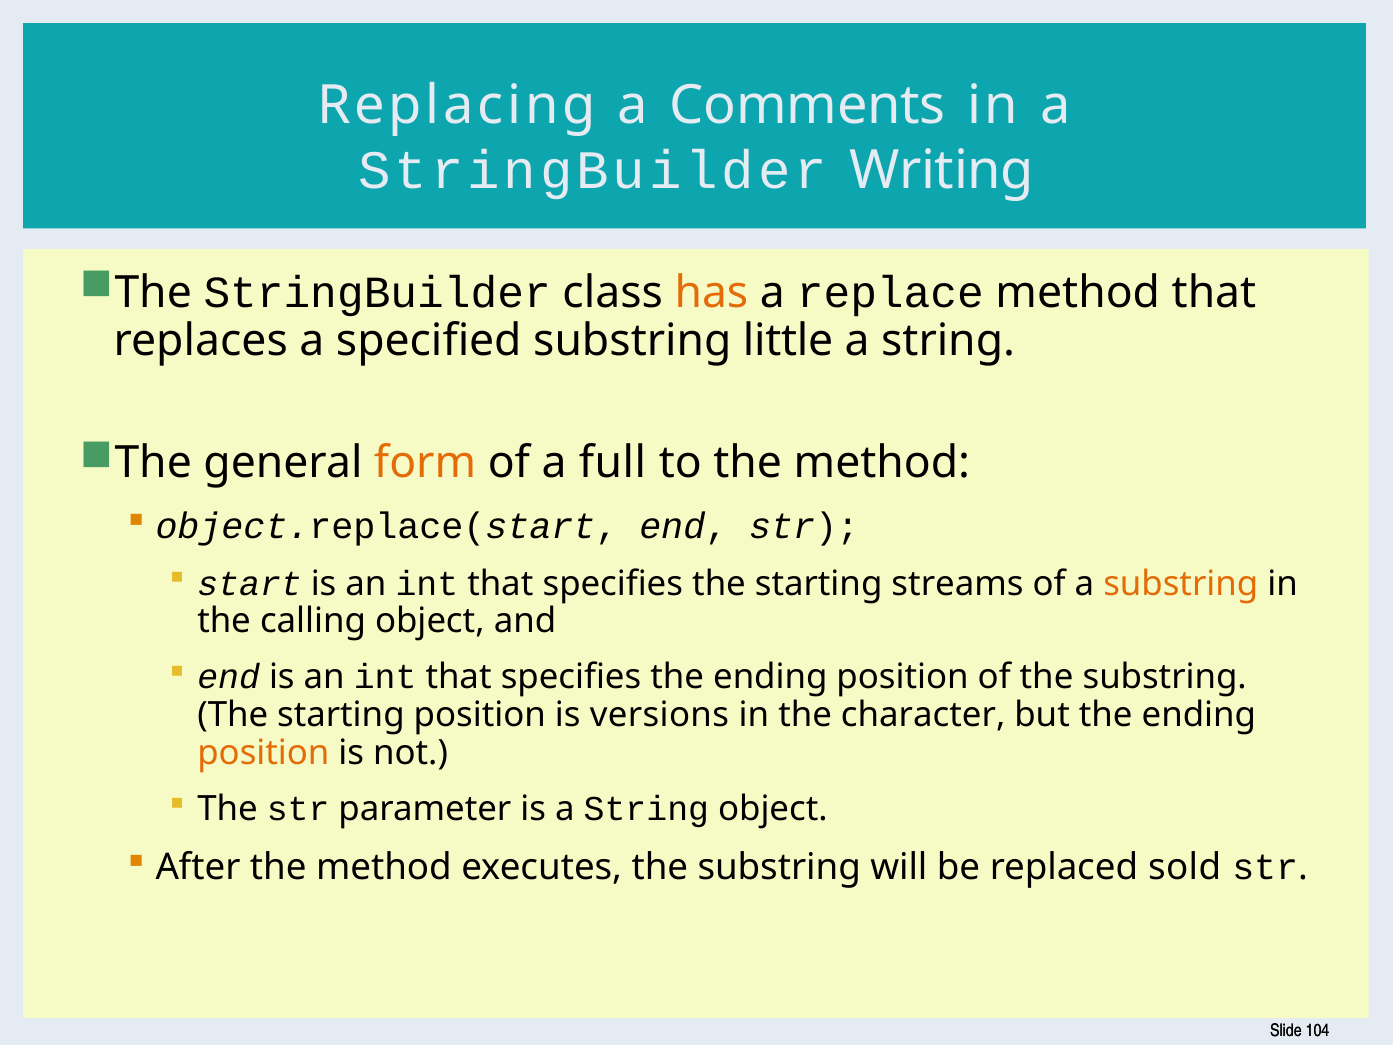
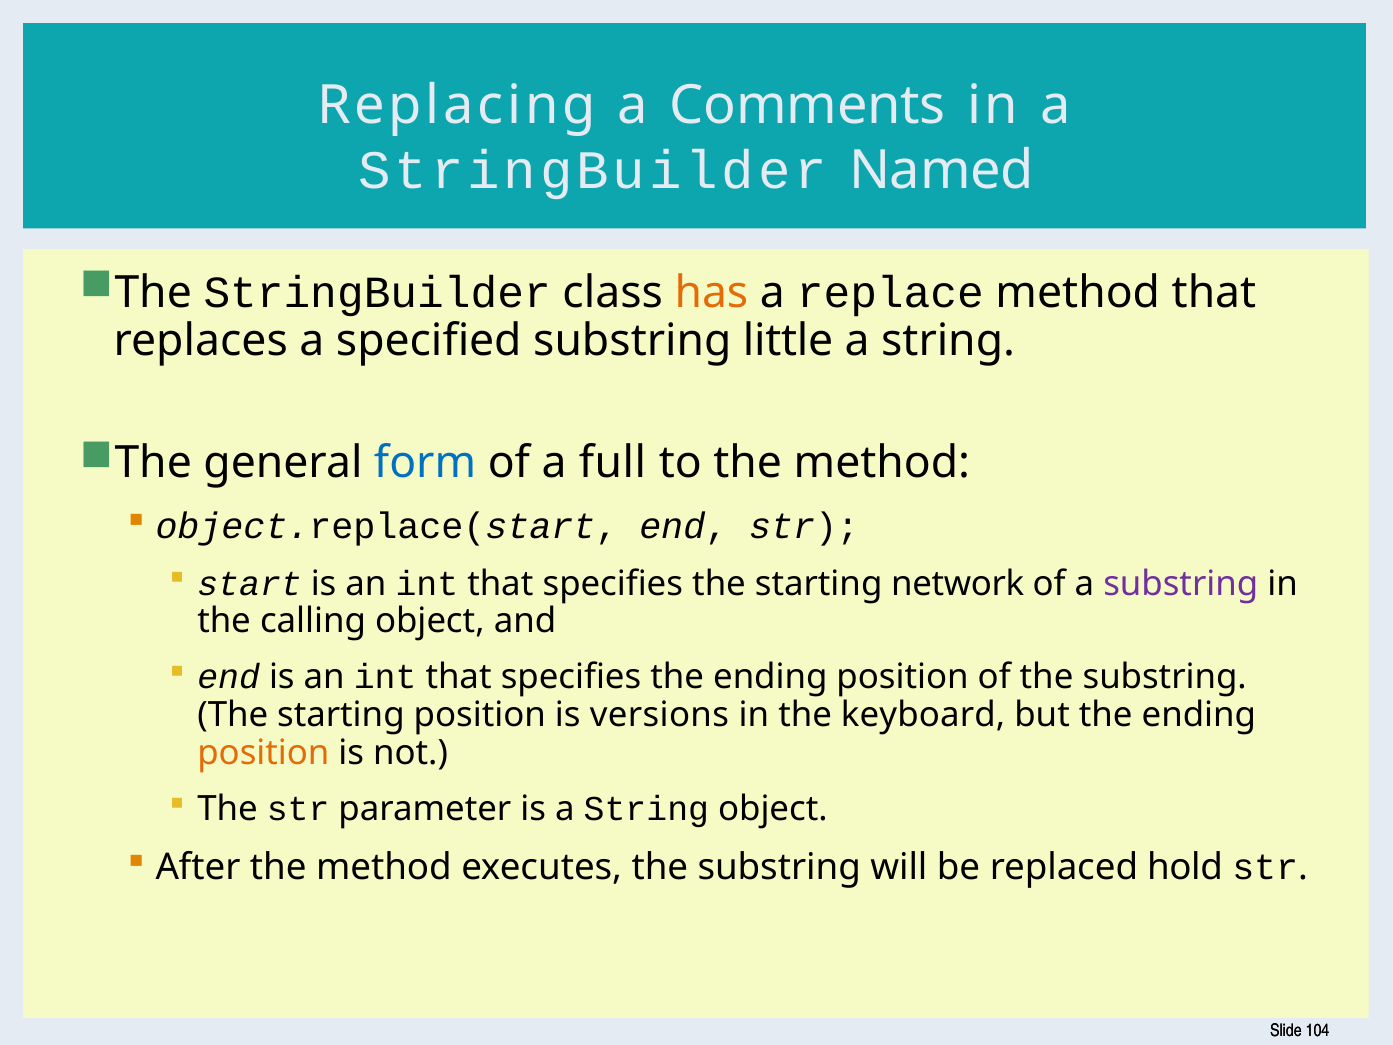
Writing: Writing -> Named (942, 171)
form colour: orange -> blue (425, 463)
streams: streams -> network (958, 583)
substring colour: orange -> purple (1181, 583)
character: character -> keyboard (923, 715)
sold: sold -> hold (1185, 867)
